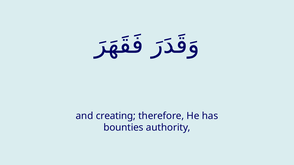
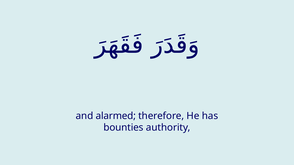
creating: creating -> alarmed (116, 116)
